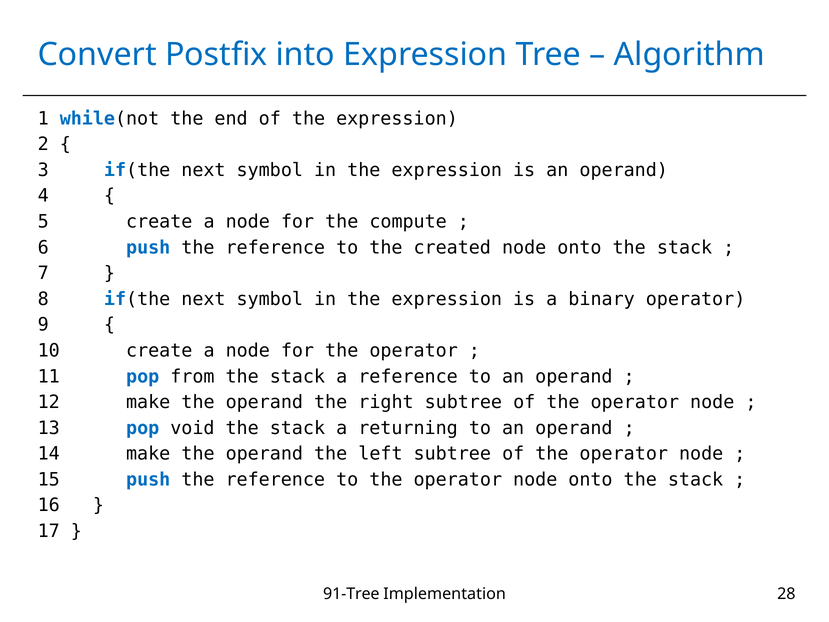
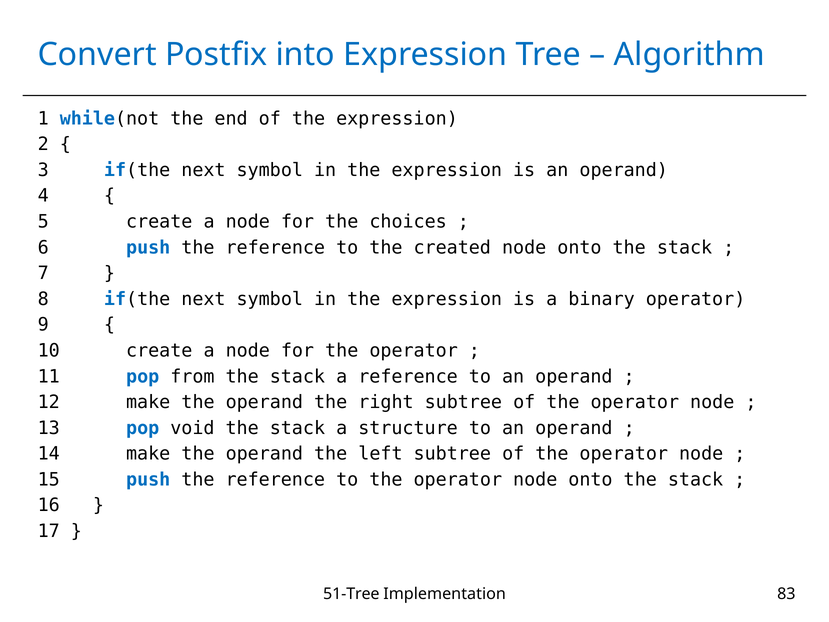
compute: compute -> choices (408, 222)
returning: returning -> structure (408, 428)
91-Tree: 91-Tree -> 51-Tree (351, 594)
28: 28 -> 83 (786, 594)
